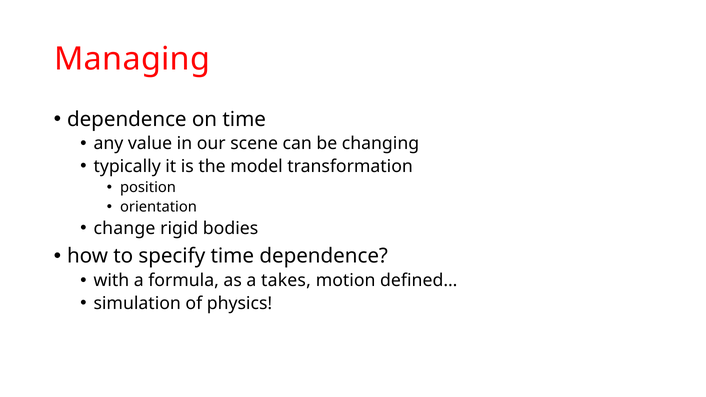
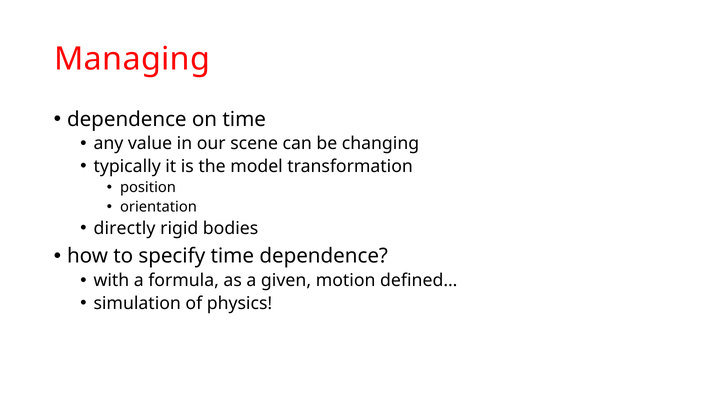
change: change -> directly (124, 228)
takes: takes -> given (286, 281)
